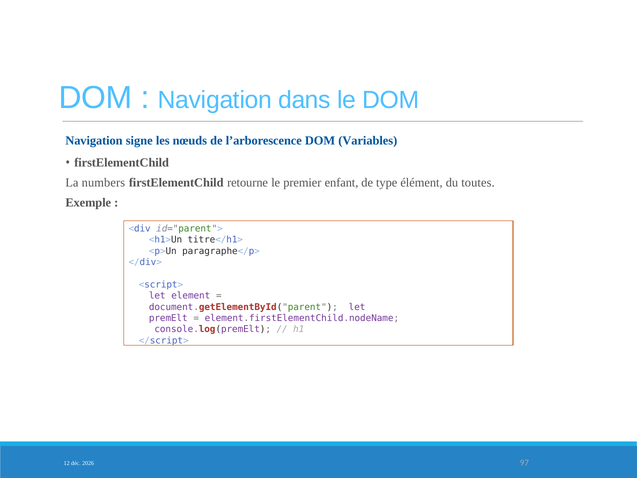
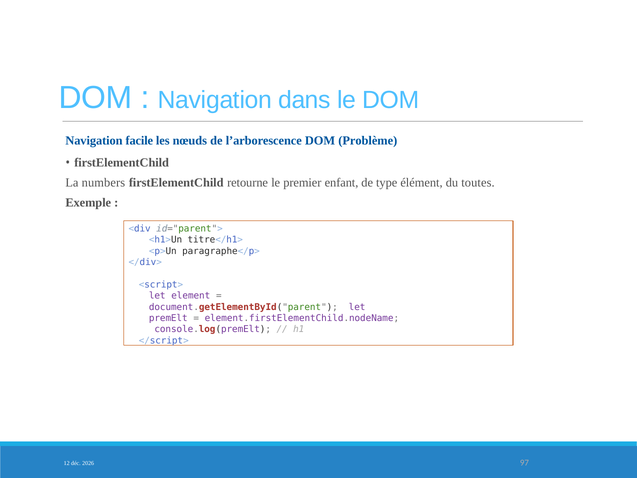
signe: signe -> facile (139, 141)
Variables: Variables -> Problème (368, 141)
